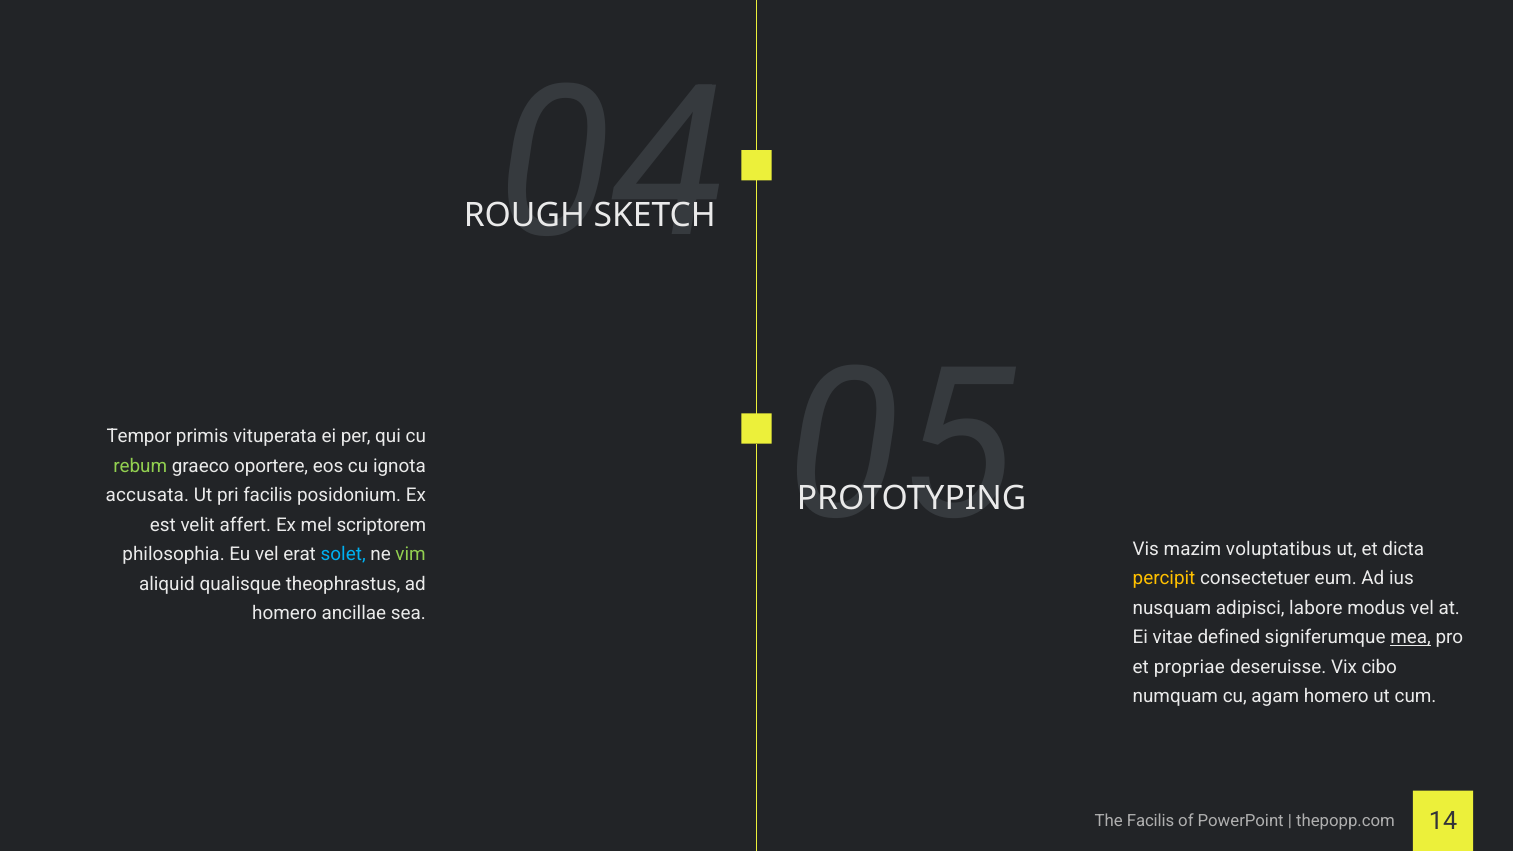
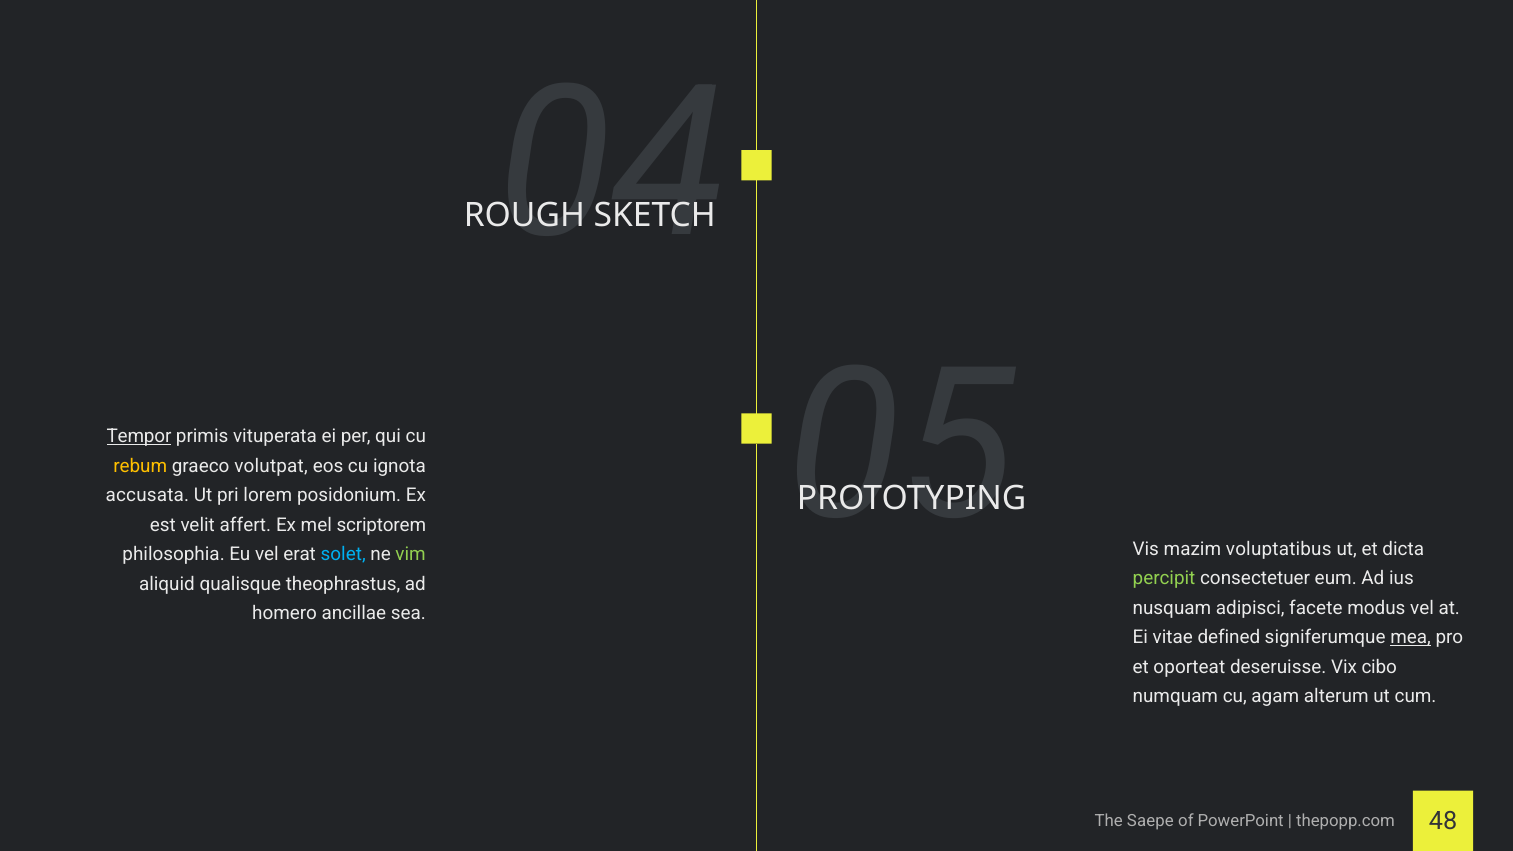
Tempor underline: none -> present (139, 437)
rebum colour: light green -> yellow (140, 466)
oportere: oportere -> volutpat (271, 466)
pri facilis: facilis -> lorem (268, 496)
percipit colour: yellow -> light green (1164, 578)
labore: labore -> facete (1316, 608)
propriae: propriae -> oporteat (1189, 667)
agam homero: homero -> alterum (1336, 696)
The Facilis: Facilis -> Saepe (1150, 821)
14: 14 -> 48 (1443, 821)
